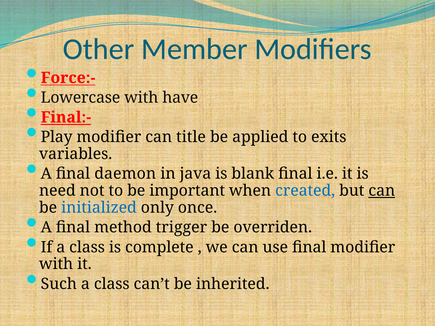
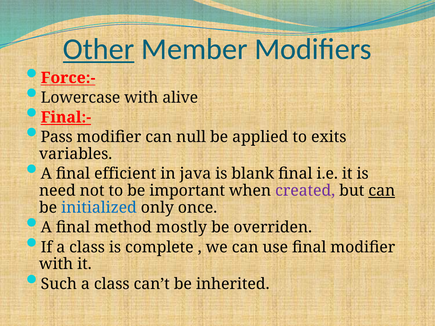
Other underline: none -> present (99, 49)
have: have -> alive (180, 98)
Play: Play -> Pass (57, 137)
title: title -> null (191, 137)
daemon: daemon -> efficient (125, 174)
created colour: blue -> purple (305, 191)
trigger: trigger -> mostly (181, 228)
